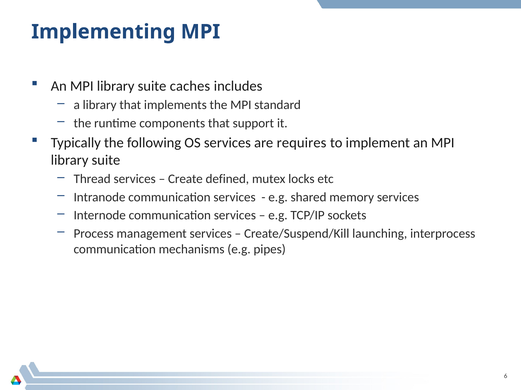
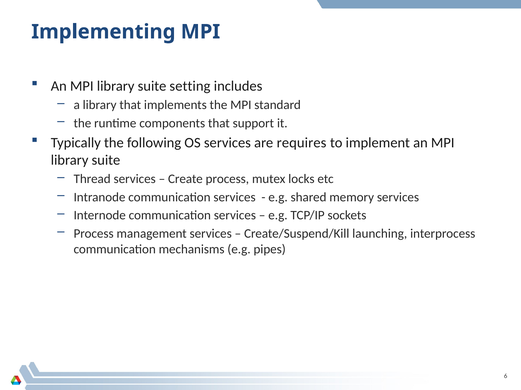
caches: caches -> setting (190, 86)
Create defined: defined -> process (227, 179)
